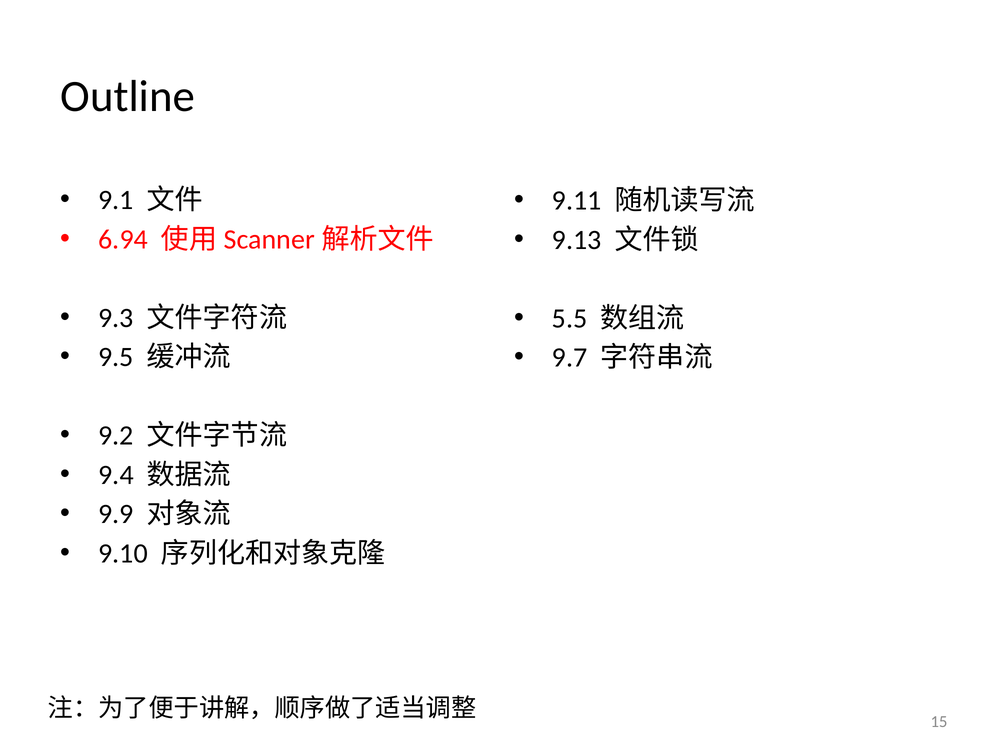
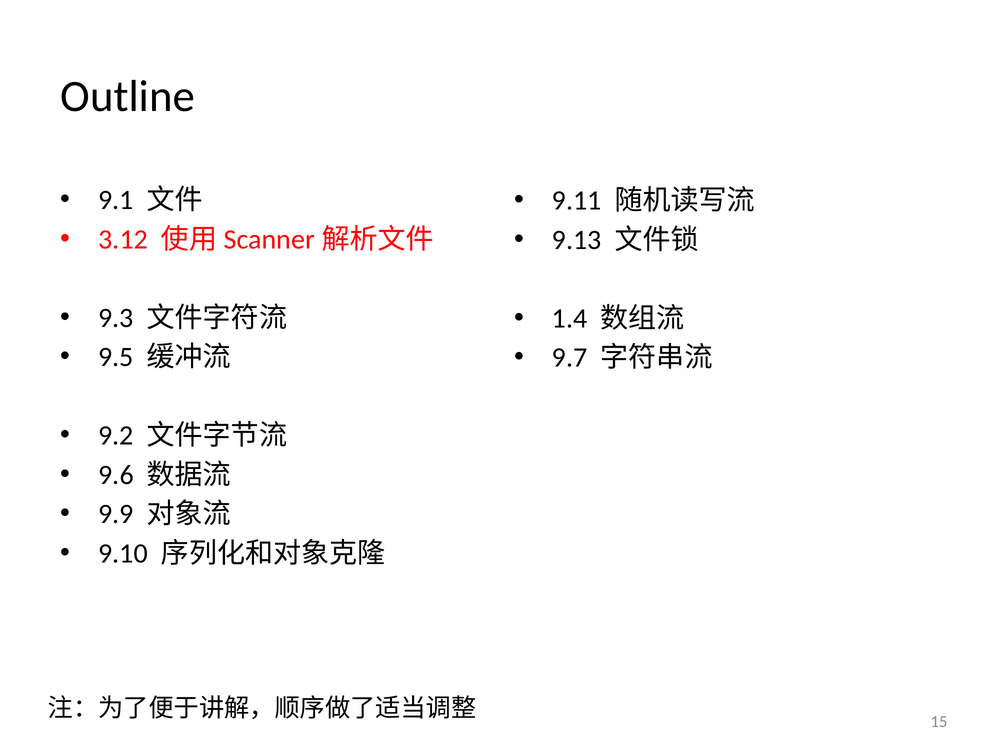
6.94: 6.94 -> 3.12 (123, 240)
5.5: 5.5 -> 1.4 (570, 318)
9.4: 9.4 -> 9.6 (116, 475)
